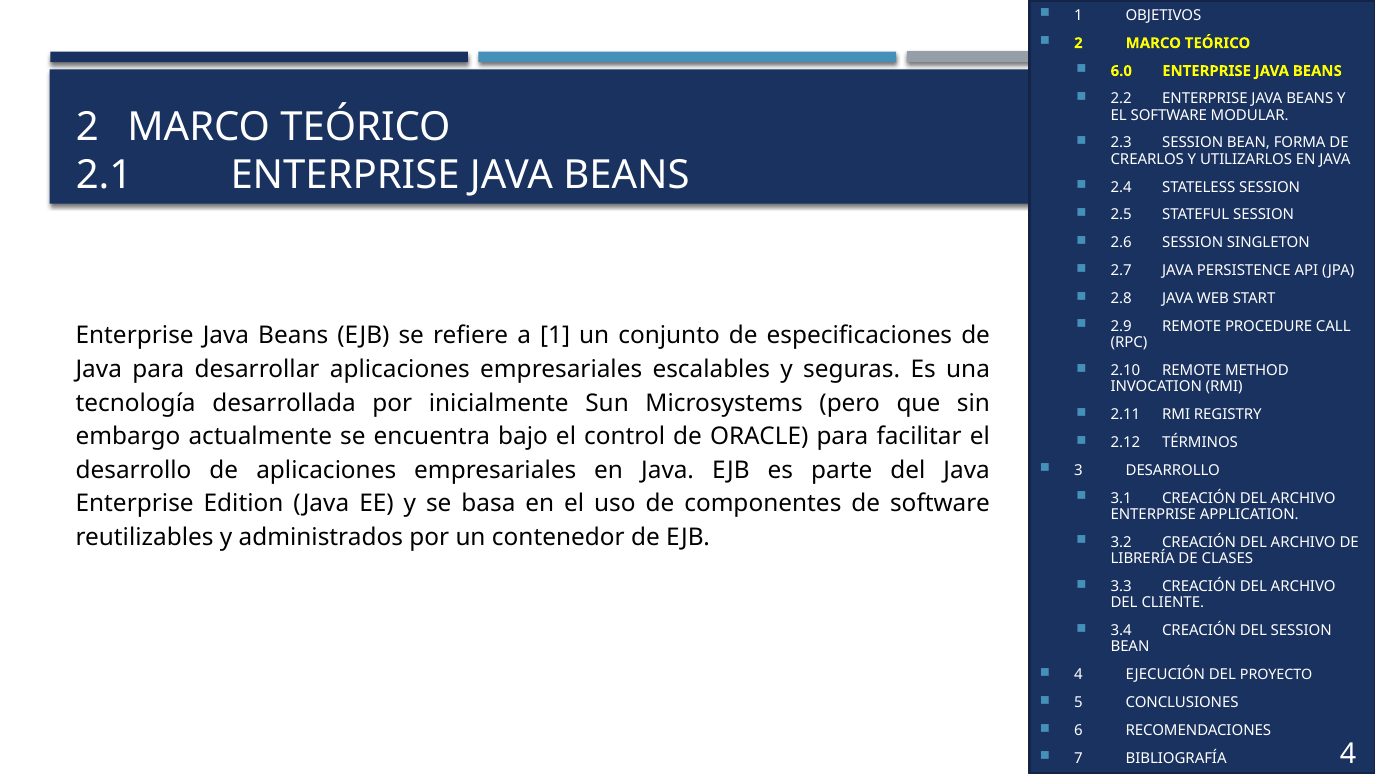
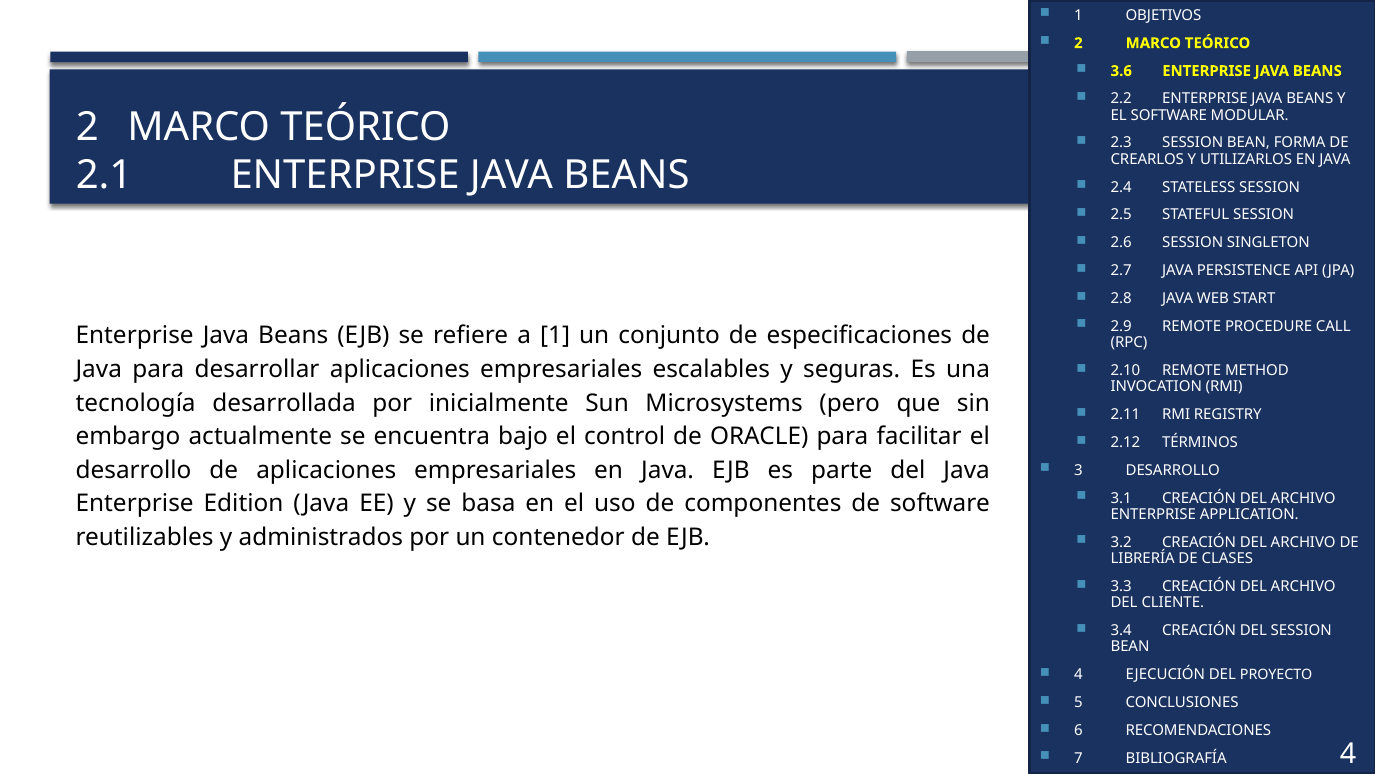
6.0: 6.0 -> 3.6 (1121, 71)
